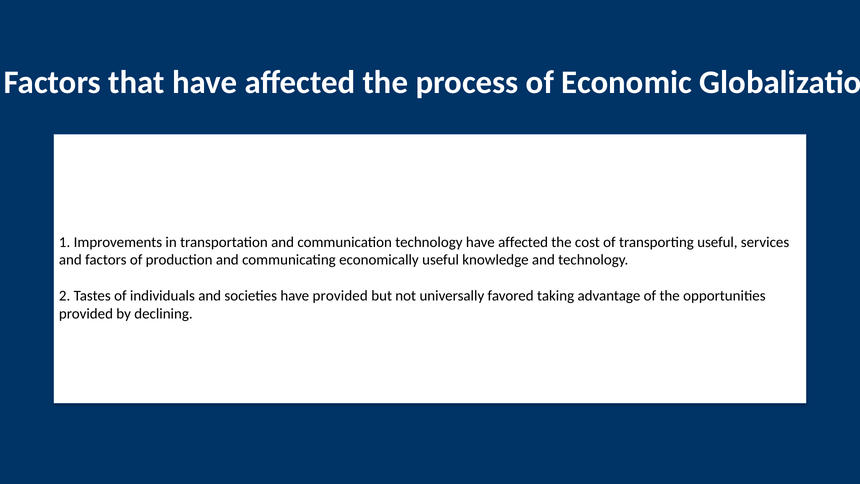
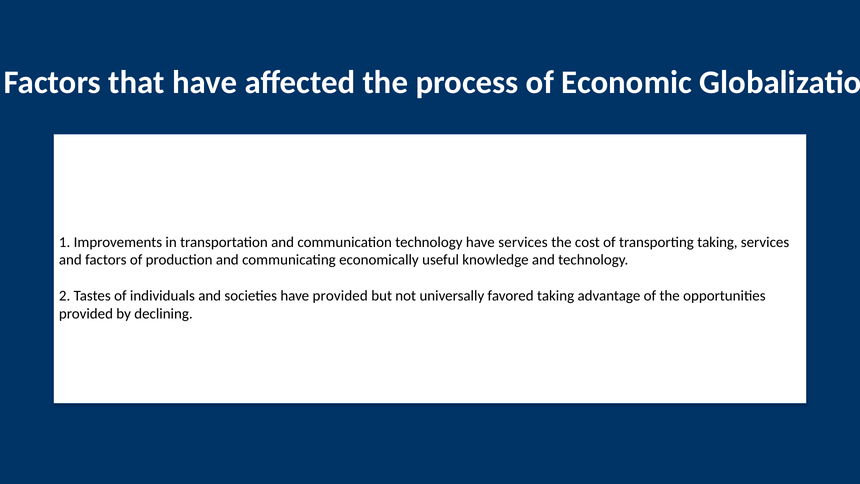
technology have affected: affected -> services (523, 242)
transporting useful: useful -> taking (717, 242)
